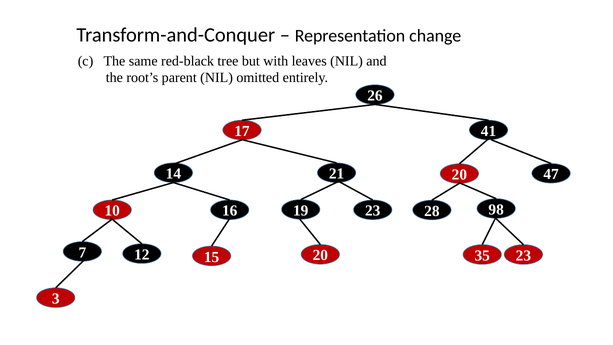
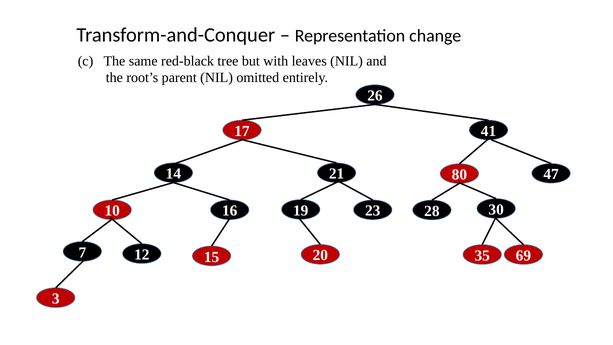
21 20: 20 -> 80 (459, 175)
98: 98 -> 30 (496, 209)
35 23: 23 -> 69 (523, 255)
